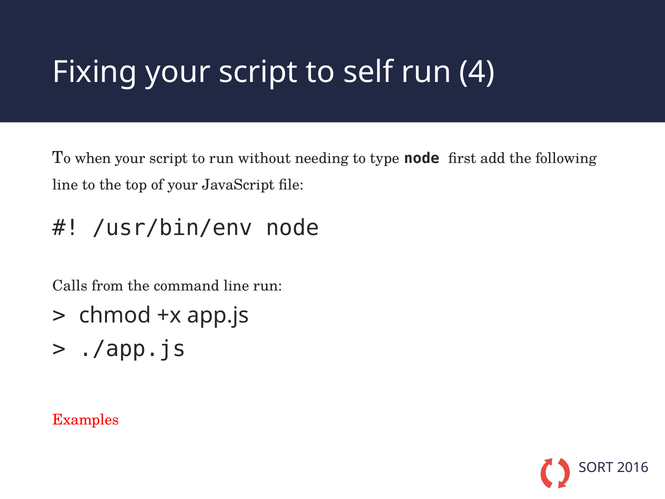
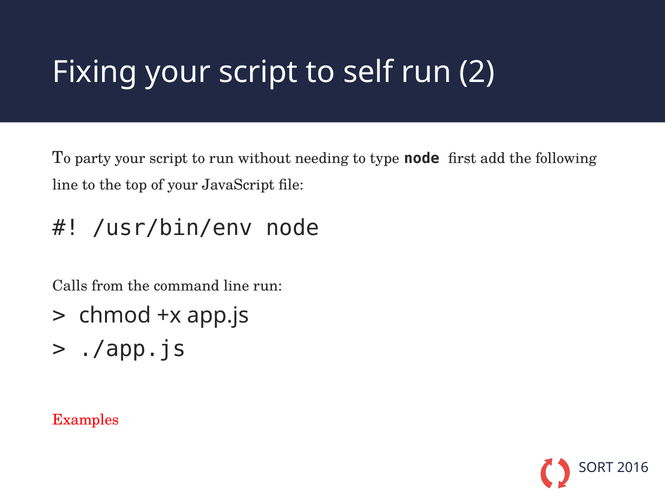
4: 4 -> 2 (477, 72)
when: when -> party (93, 158)
